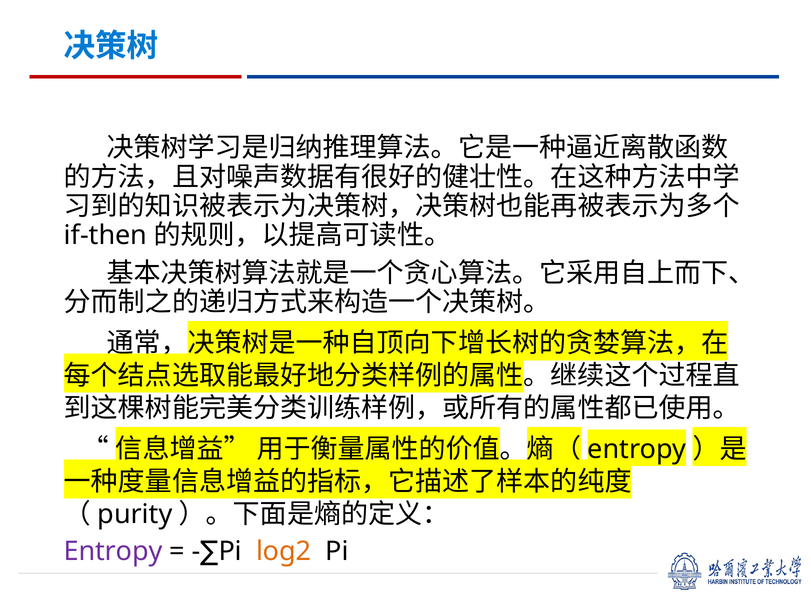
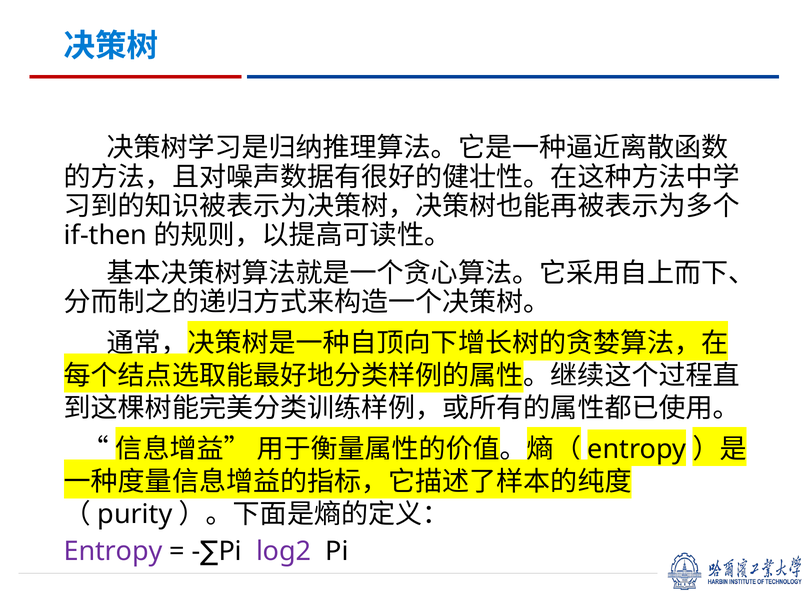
log2 colour: orange -> purple (284, 552)
